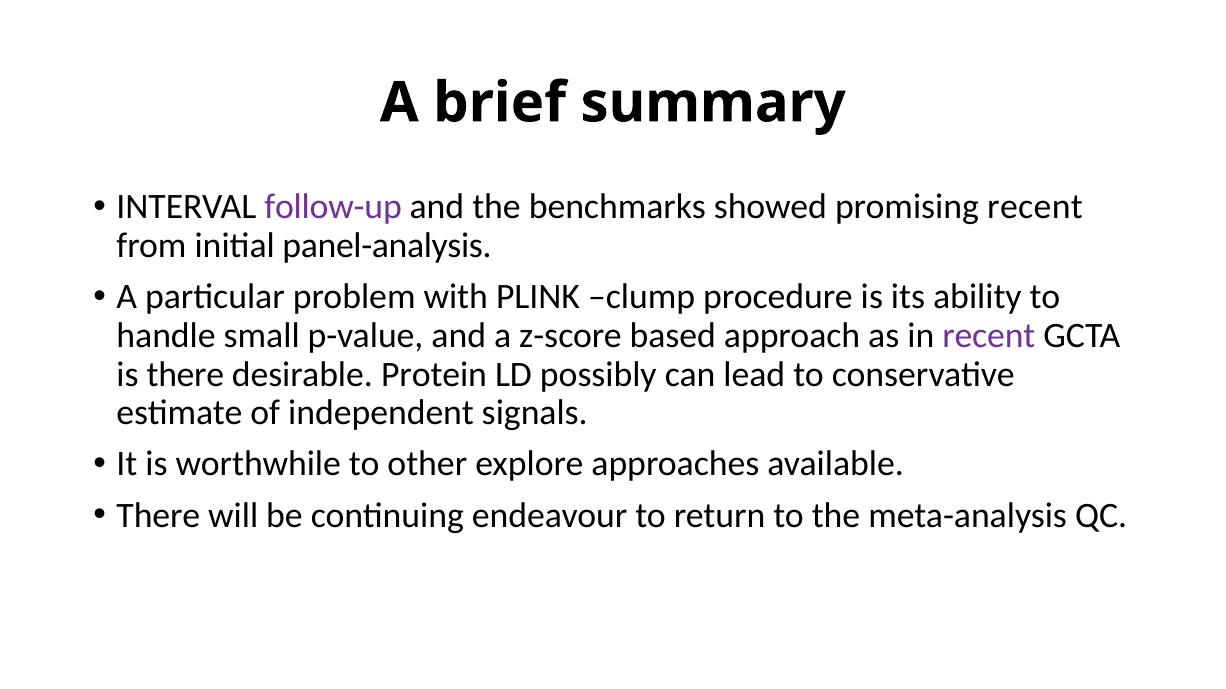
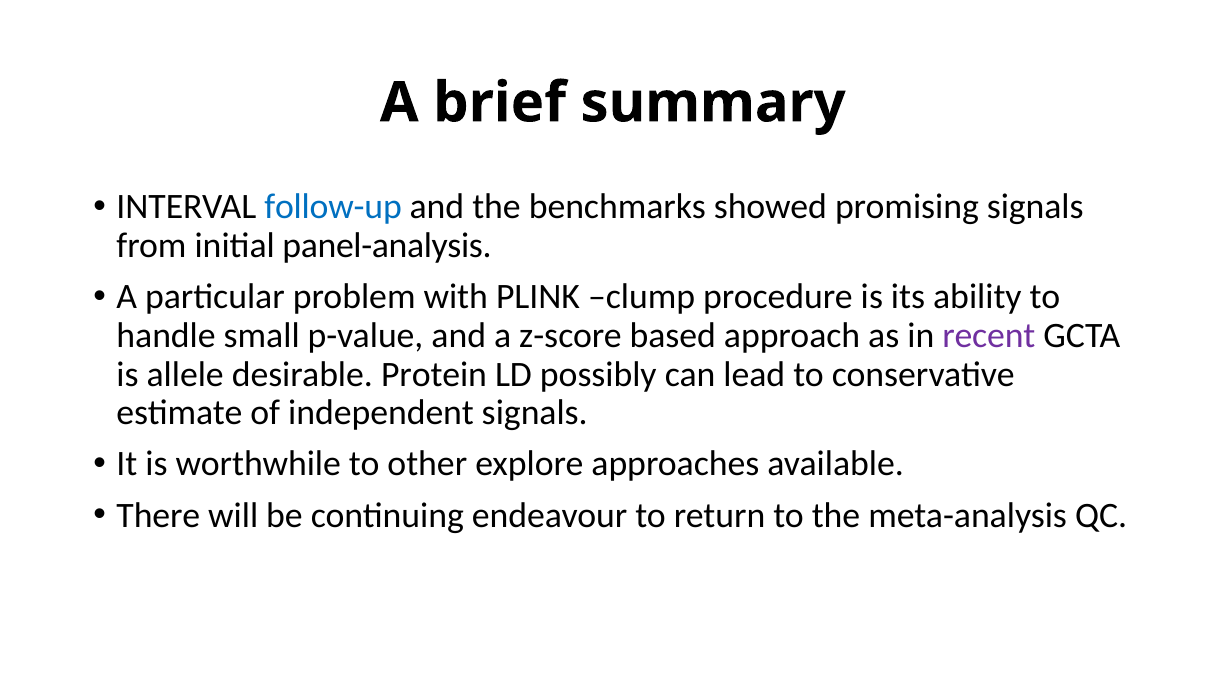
follow-up colour: purple -> blue (333, 207)
promising recent: recent -> signals (1035, 207)
is there: there -> allele (185, 375)
